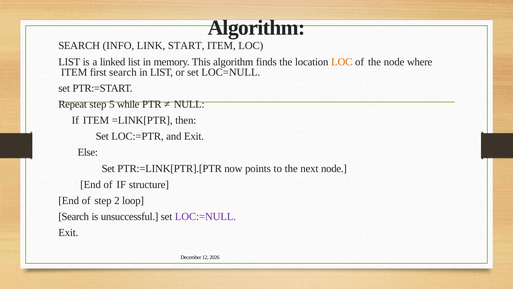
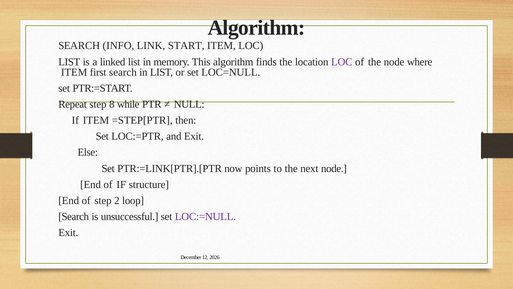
LOC colour: orange -> purple (342, 62)
5: 5 -> 8 (112, 104)
=LINK[PTR: =LINK[PTR -> =STEP[PTR (142, 120)
